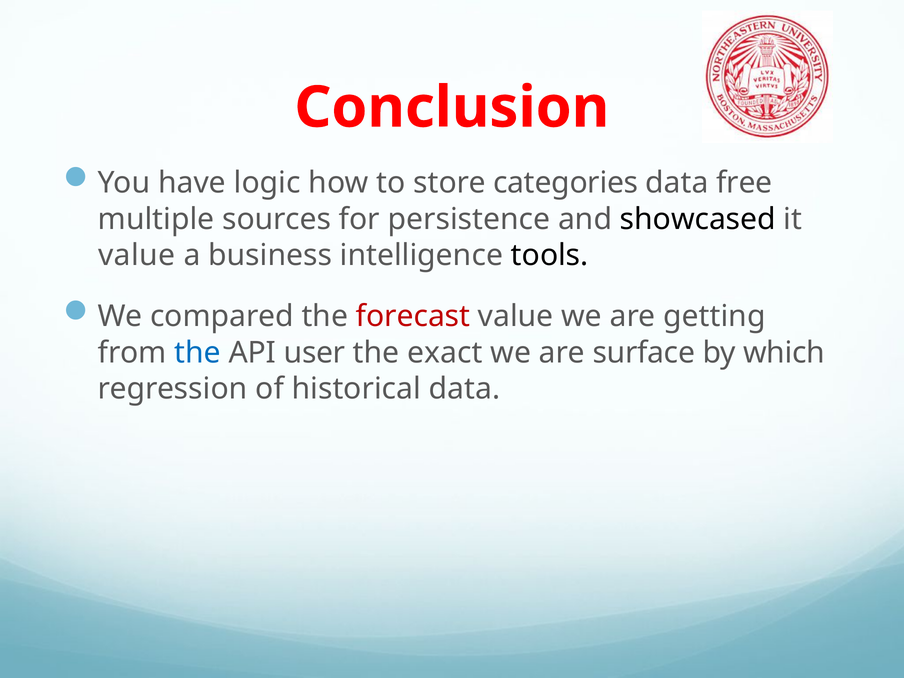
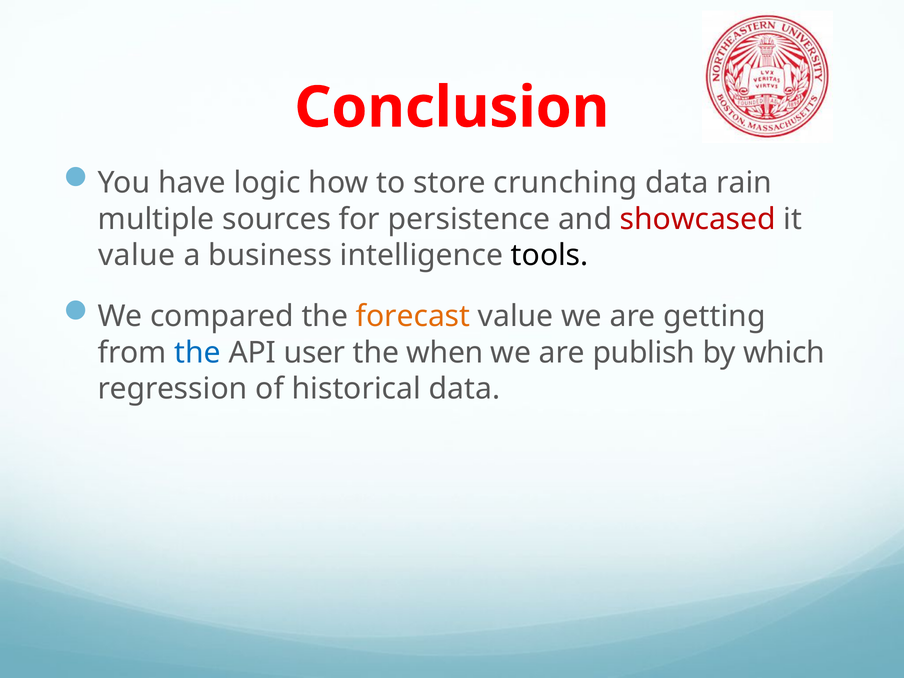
categories: categories -> crunching (565, 183)
free: free -> rain (744, 183)
showcased colour: black -> red (698, 219)
forecast colour: red -> orange (413, 317)
exact: exact -> when (445, 353)
surface: surface -> publish (644, 353)
